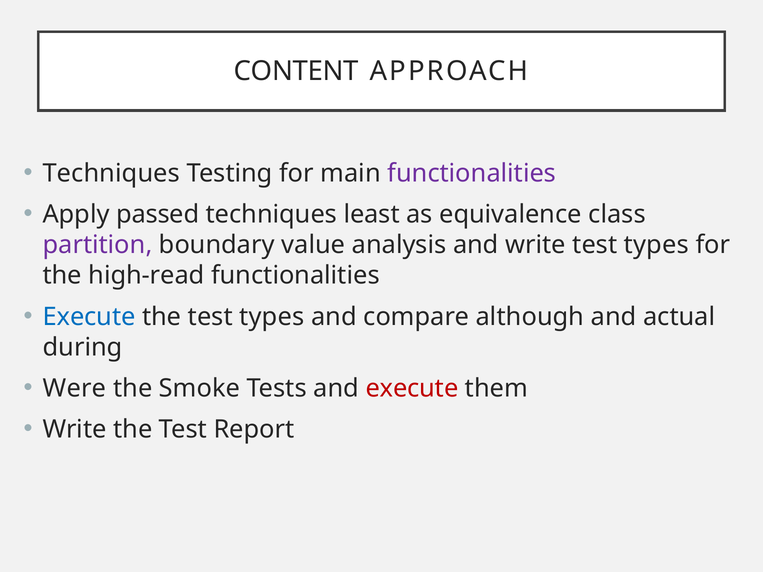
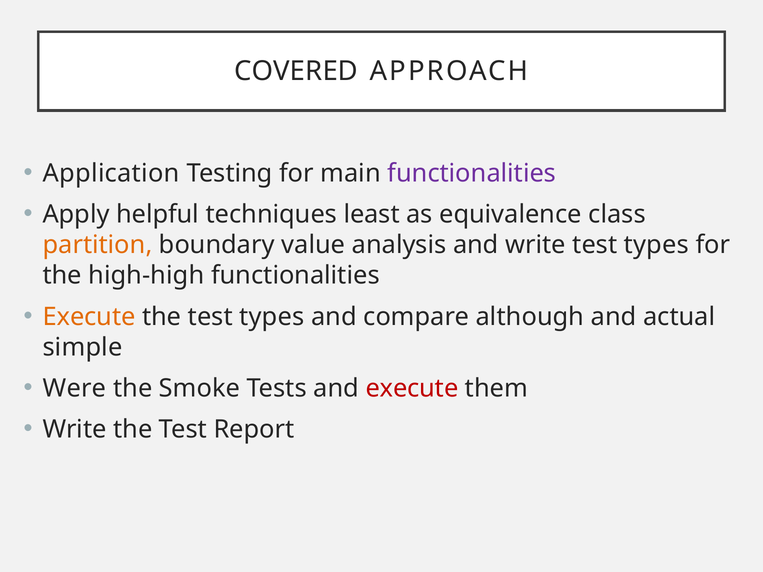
CONTENT: CONTENT -> COVERED (296, 71)
Techniques: Techniques -> Application (111, 173)
passed: passed -> helpful (158, 215)
partition colour: purple -> orange (97, 245)
high-read: high-read -> high-high (146, 276)
Execute colour: blue -> orange (89, 317)
during: during -> simple (83, 347)
